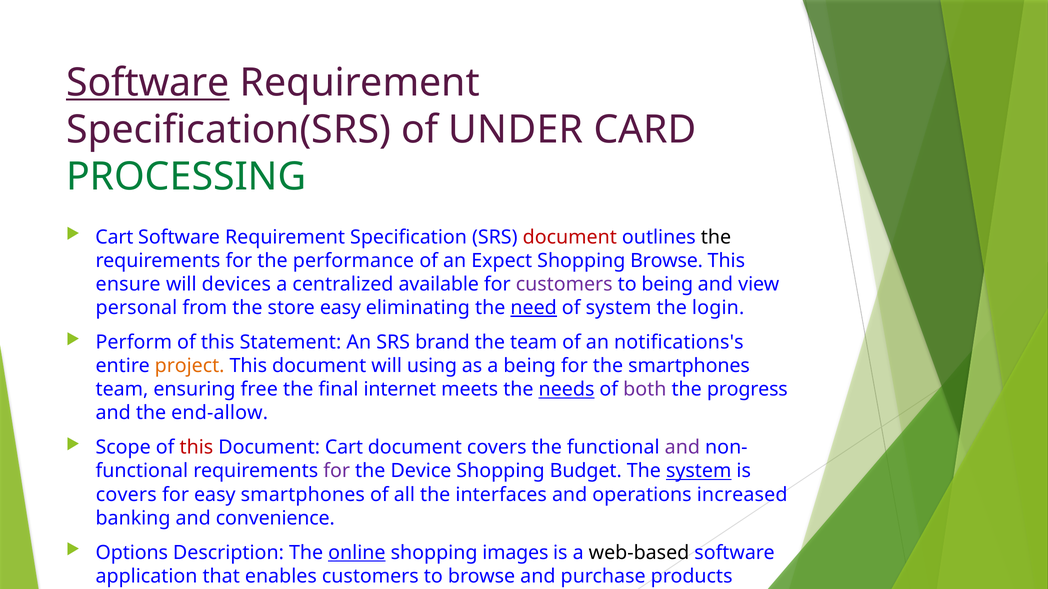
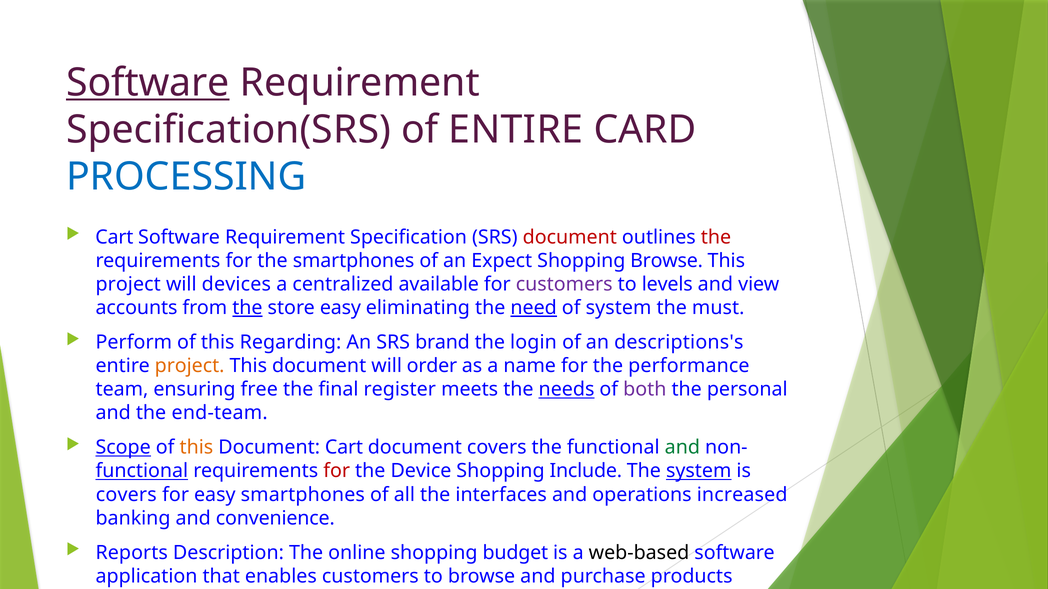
of UNDER: UNDER -> ENTIRE (516, 130)
PROCESSING colour: green -> blue (186, 177)
the colour: black -> red (716, 237)
the performance: performance -> smartphones (354, 261)
ensure: ensure -> project (128, 284)
to being: being -> levels (667, 284)
personal: personal -> accounts (137, 308)
the underline: none -> present (247, 308)
login: login -> must (718, 308)
Statement: Statement -> Regarding (290, 343)
the team: team -> login (533, 343)
notifications's: notifications's -> descriptions's (679, 343)
using: using -> order (432, 366)
a being: being -> name (530, 366)
the smartphones: smartphones -> performance (689, 366)
final internet: internet -> register (400, 390)
progress: progress -> personal (747, 390)
end-allow: end-allow -> end-team (220, 413)
Scope underline: none -> present (123, 448)
this colour: red -> orange (196, 448)
and colour: purple -> green (682, 448)
functional underline: none -> present (142, 471)
for colour: purple -> red (337, 471)
Budget: Budget -> Include (586, 471)
Options: Options -> Reports (132, 553)
online underline: present -> none (357, 553)
images: images -> budget (515, 553)
